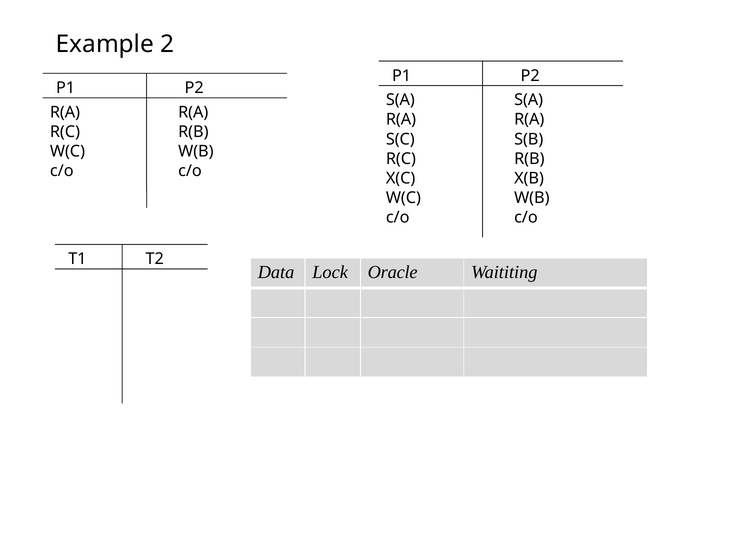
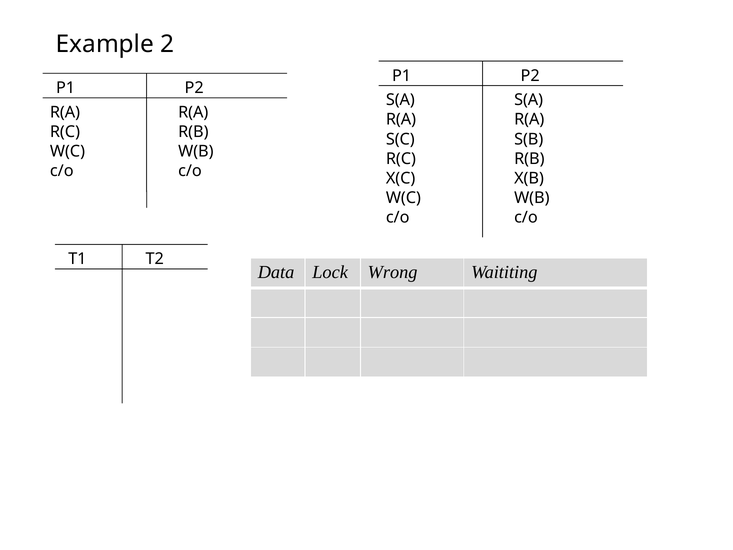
Oracle: Oracle -> Wrong (393, 272)
